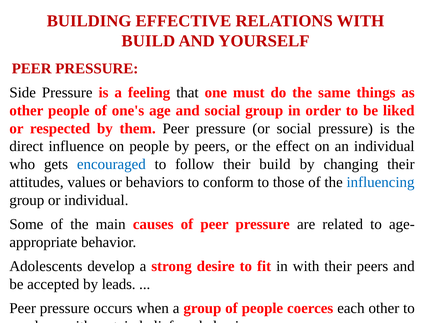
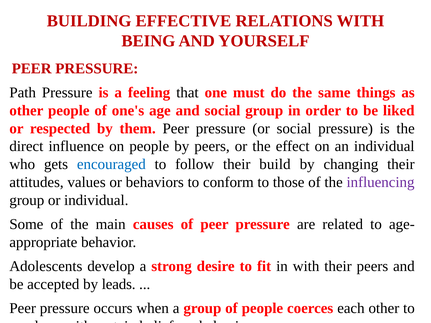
BUILD: BUILD -> BEING (148, 41)
Side: Side -> Path (23, 93)
influencing colour: blue -> purple (381, 182)
